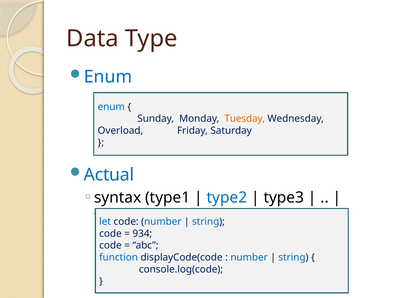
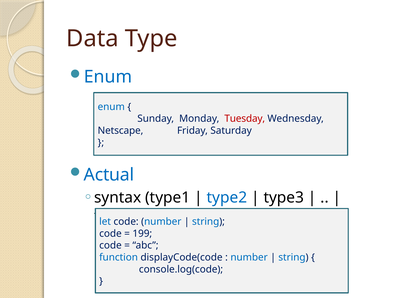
Tuesday colour: orange -> red (245, 119)
Overload: Overload -> Netscape (120, 131)
934: 934 -> 199 (142, 233)
